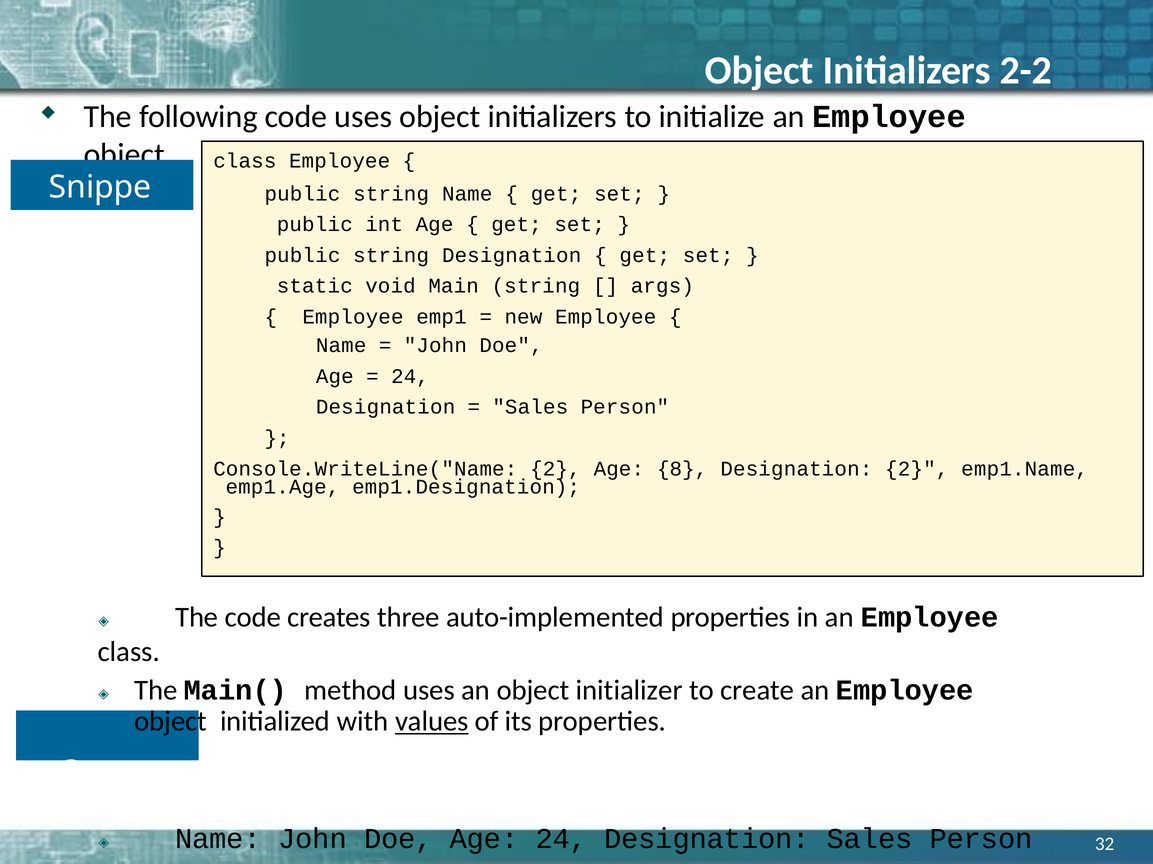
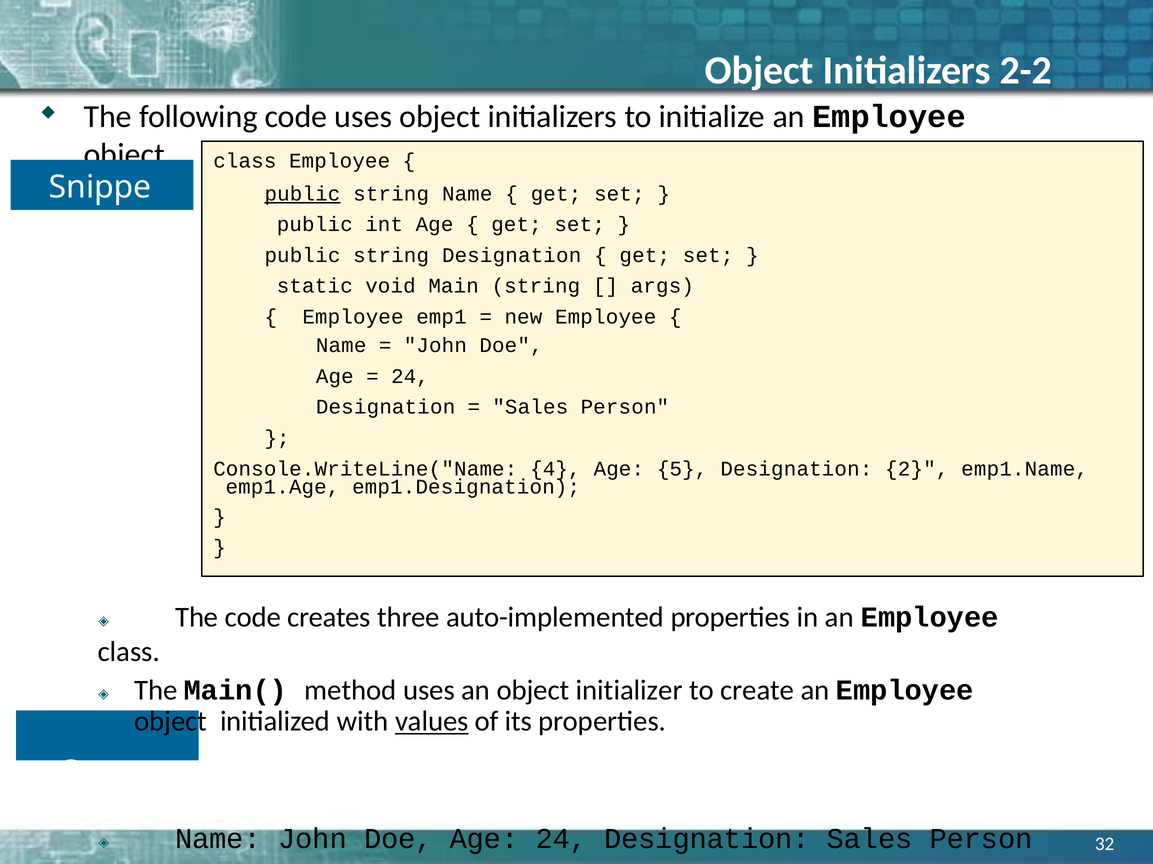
public underline: none -> present (302, 194)
Console.WriteLine("Name 2: 2 -> 4 (555, 469)
8: 8 -> 5 (682, 469)
